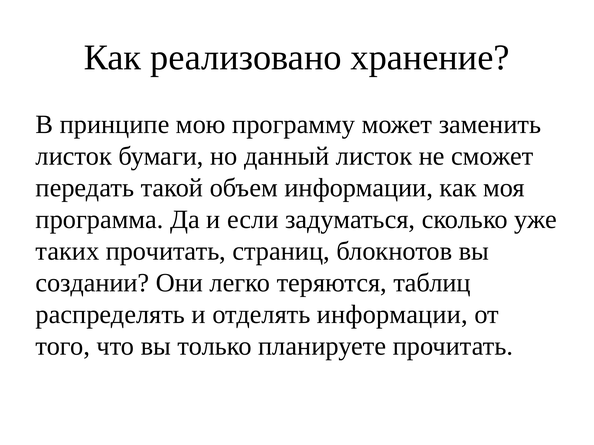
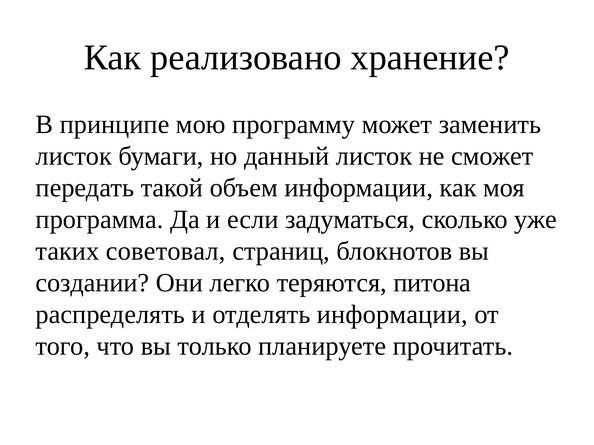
таких прочитать: прочитать -> советовал (166, 251)
таблиц: таблиц -> питона (432, 283)
